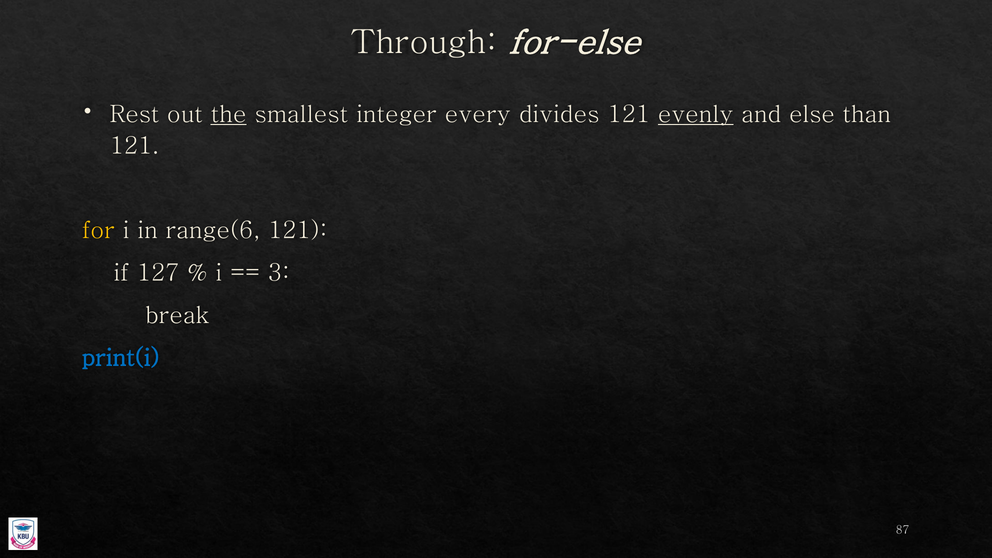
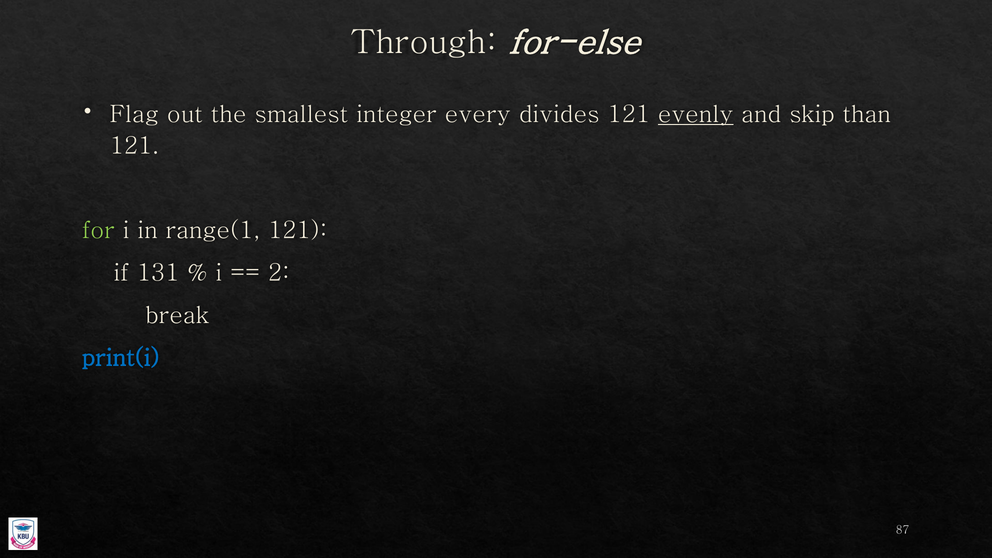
Rest: Rest -> Flag (134, 114)
the underline: present -> none (229, 114)
else: else -> skip (812, 114)
for colour: yellow -> light green (98, 230)
range(6: range(6 -> range(1 (213, 230)
127: 127 -> 131 (158, 273)
3: 3 -> 2 (279, 273)
